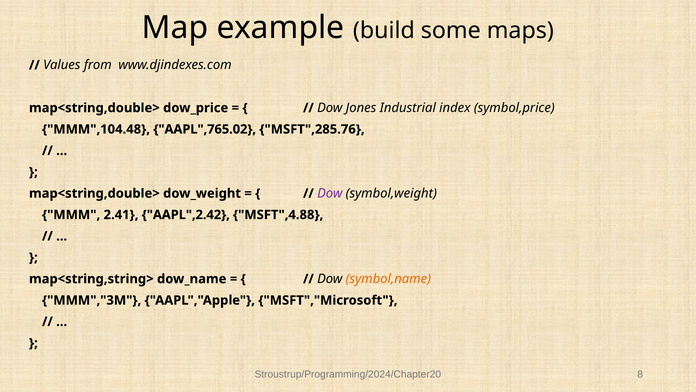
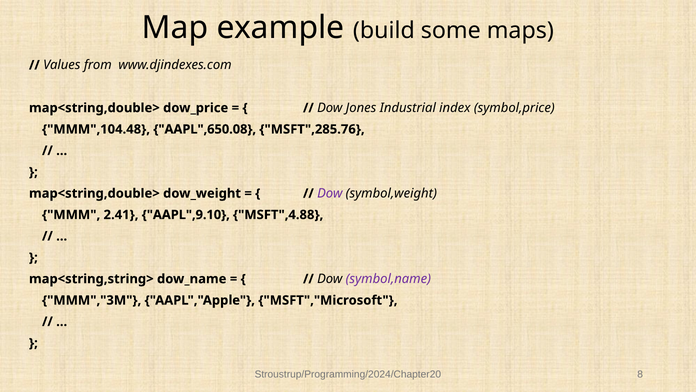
AAPL",765.02: AAPL",765.02 -> AAPL",650.08 (205, 129)
AAPL",2.42: AAPL",2.42 -> AAPL",9.10 (186, 215)
symbol,name colour: orange -> purple (388, 279)
